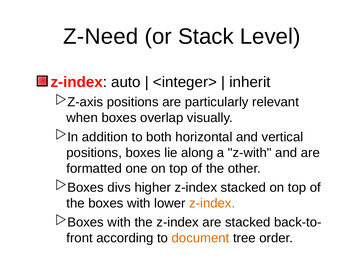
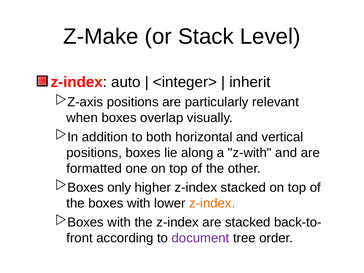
Z-Need: Z-Need -> Z-Make (101, 36)
divs: divs -> only (119, 188)
document colour: orange -> purple (201, 238)
